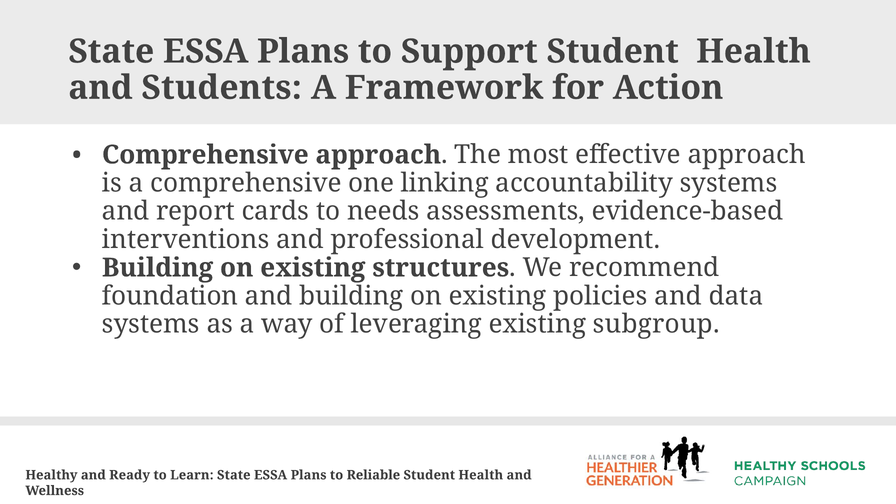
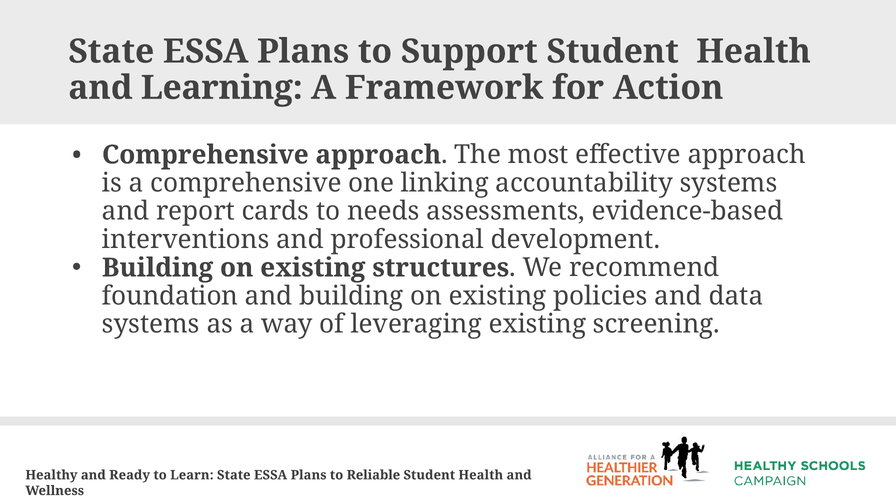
Students: Students -> Learning (222, 88)
subgroup: subgroup -> screening (656, 324)
